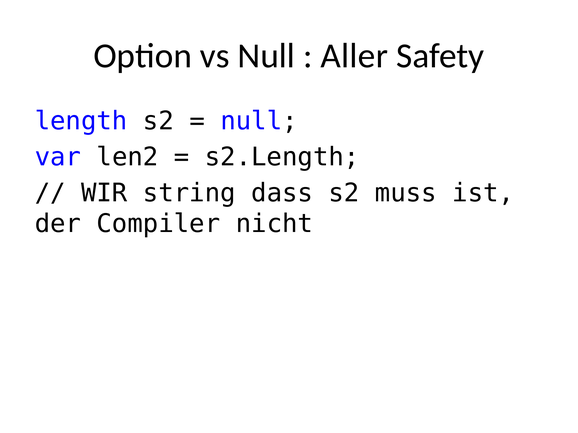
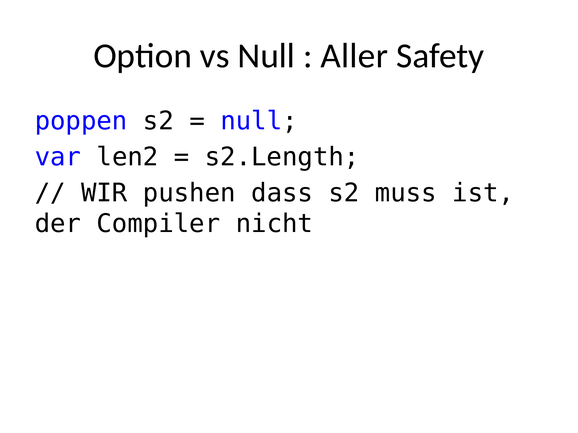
length: length -> poppen (81, 121)
string: string -> pushen (189, 193)
